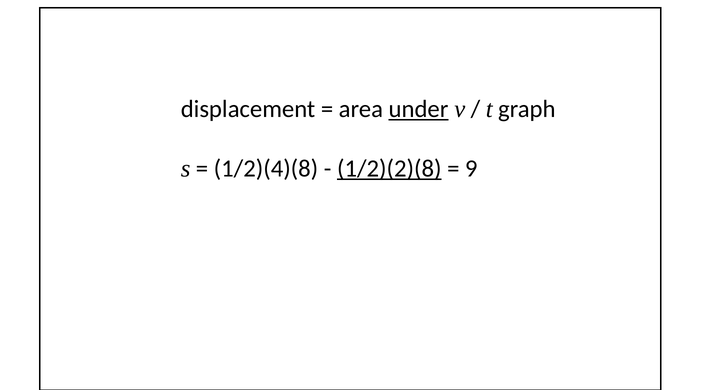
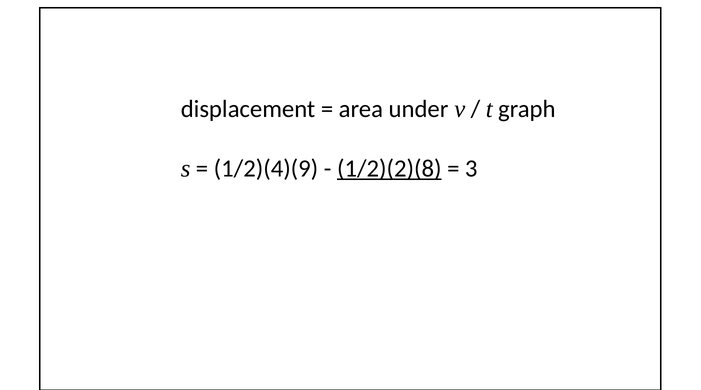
under underline: present -> none (418, 109)
1/2)(4)(8: 1/2)(4)(8 -> 1/2)(4)(9 (266, 168)
9: 9 -> 3 (471, 168)
